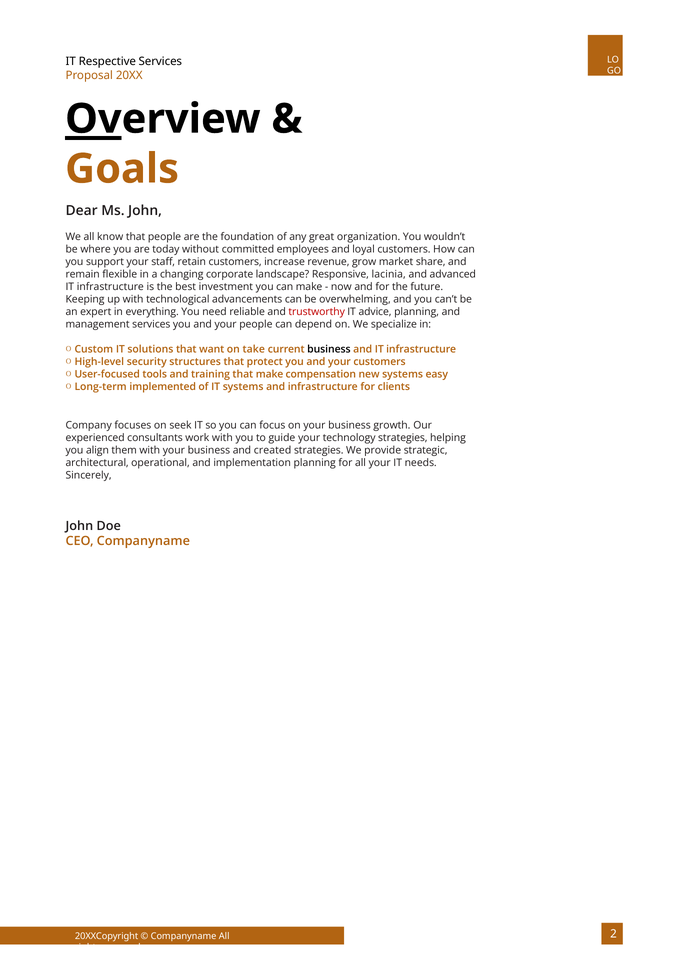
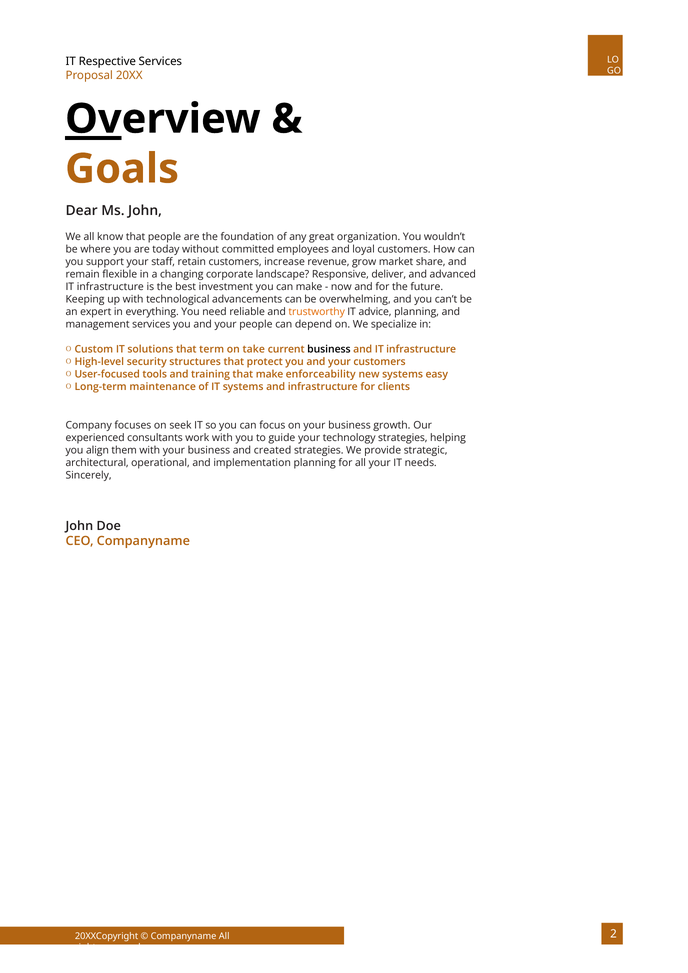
lacinia: lacinia -> deliver (389, 275)
trustworthy colour: red -> orange (317, 312)
want: want -> term (212, 350)
compensation: compensation -> enforceability (321, 375)
implemented: implemented -> maintenance (163, 387)
